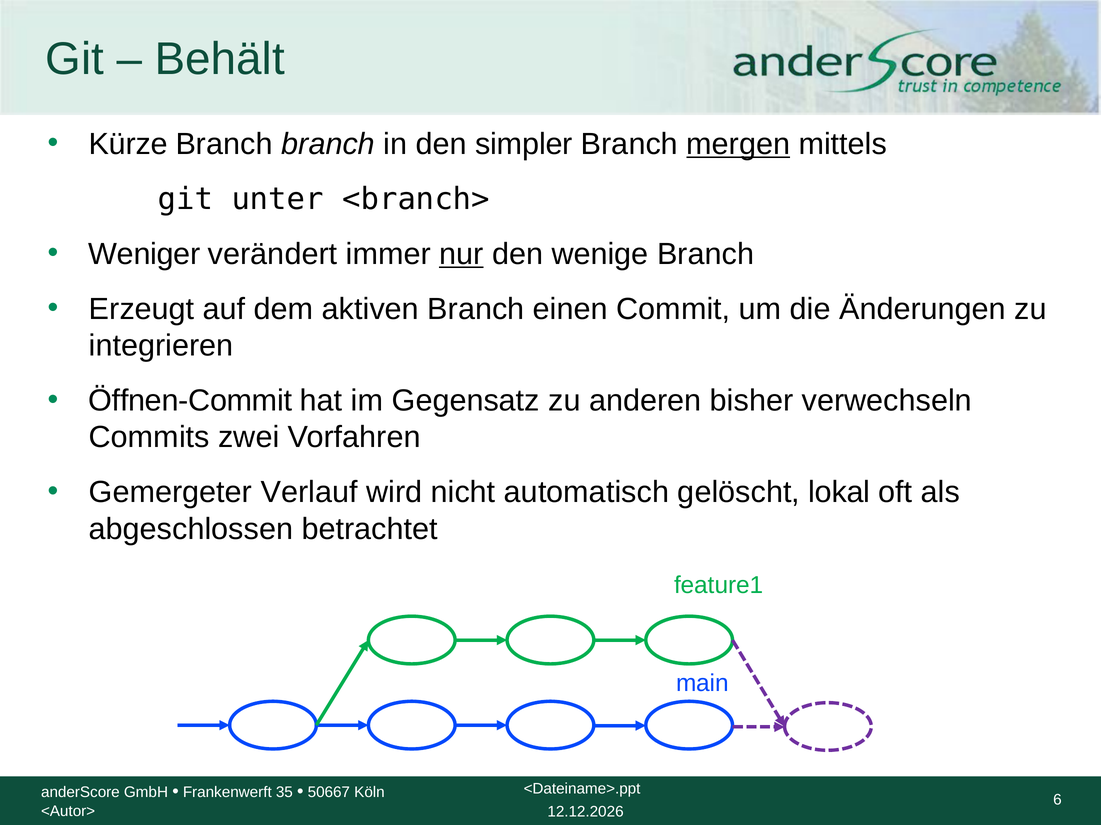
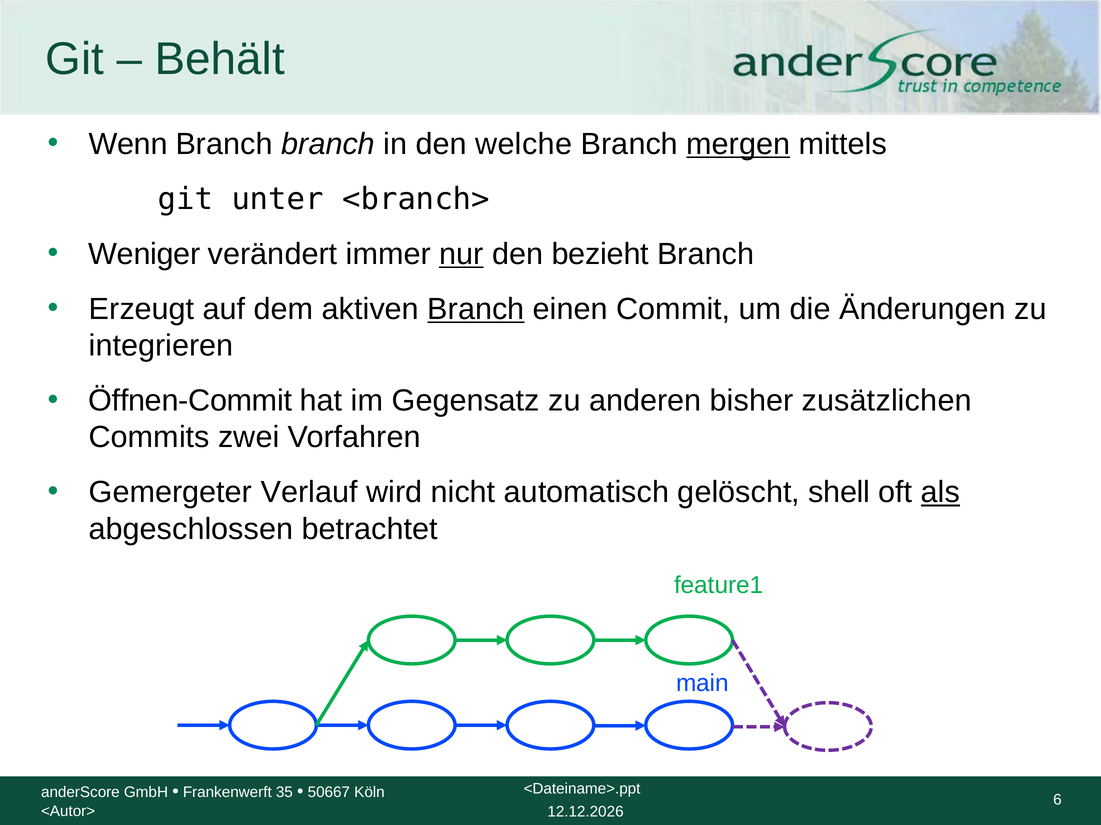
Kürze: Kürze -> Wenn (128, 144)
simpler: simpler -> welche (524, 144)
wenige: wenige -> bezieht (600, 254)
Branch underline: none -> present (476, 309)
verwechseln: verwechseln -> zusätzlichen (887, 401)
lokal: lokal -> shell (839, 493)
als underline: none -> present (940, 493)
